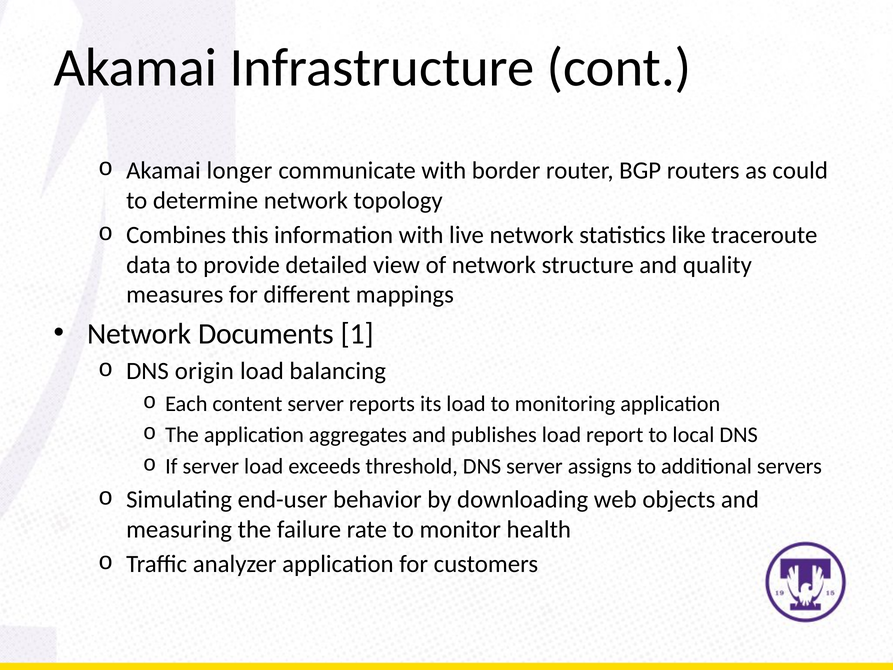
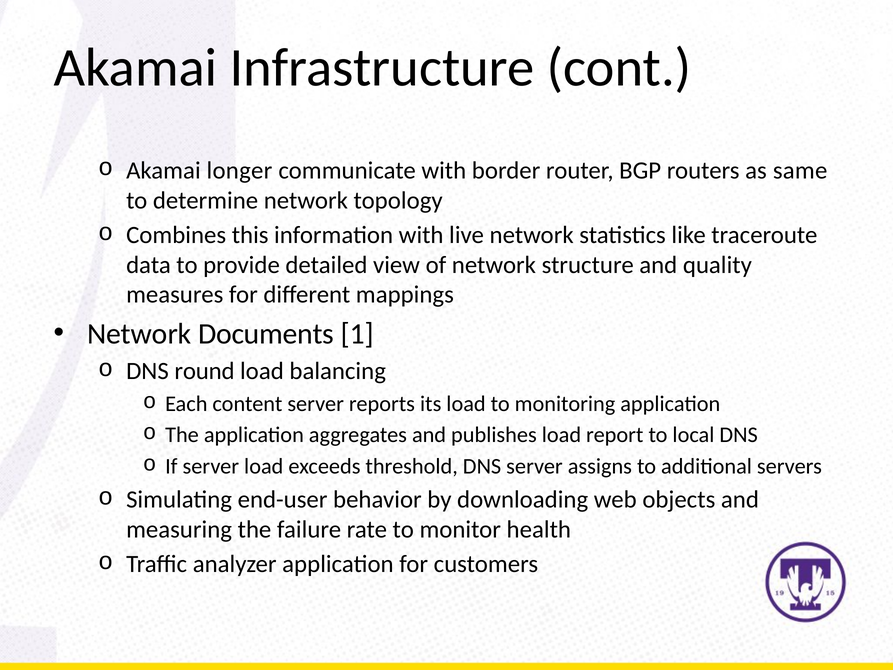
could: could -> same (800, 171)
origin: origin -> round (205, 371)
